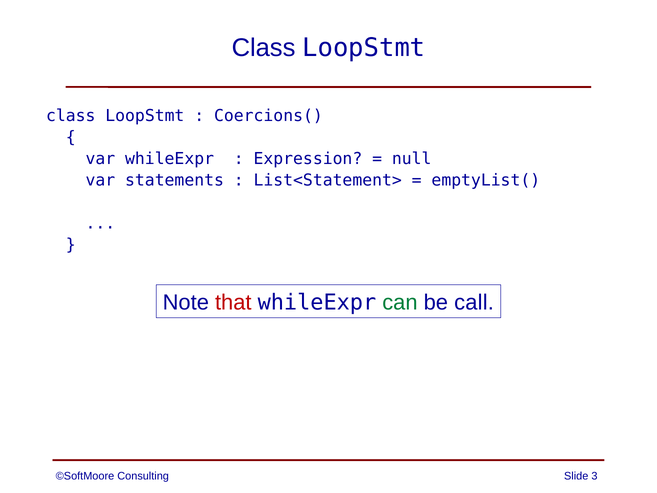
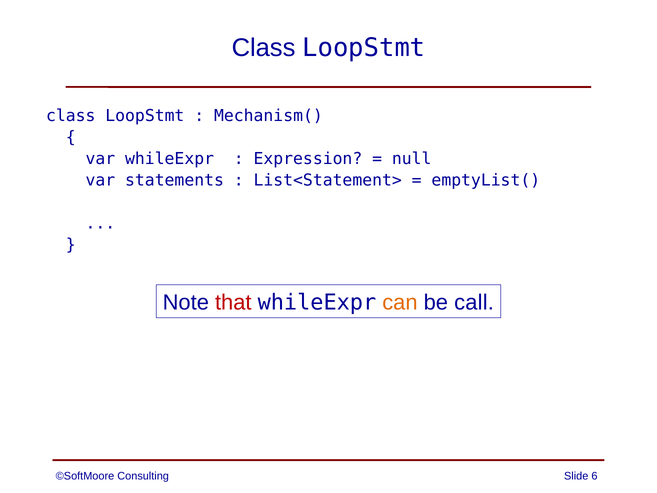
Coercions(: Coercions( -> Mechanism( (268, 116)
can colour: green -> orange (400, 303)
3: 3 -> 6 (595, 476)
